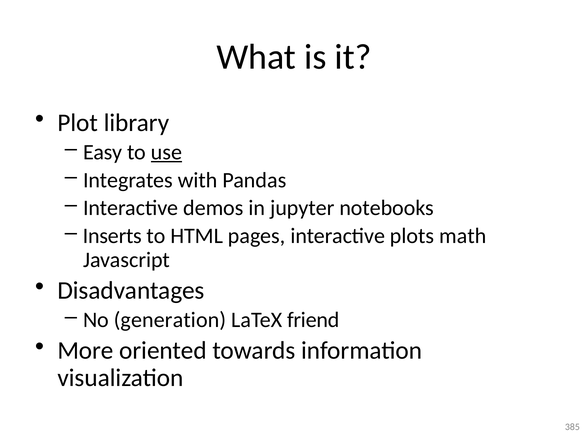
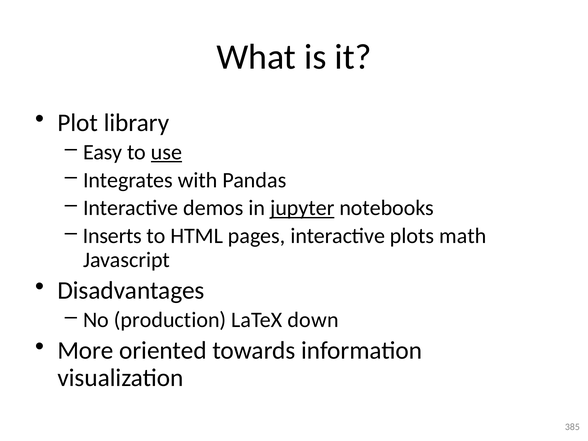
jupyter underline: none -> present (302, 208)
generation: generation -> production (170, 320)
friend: friend -> down (313, 320)
